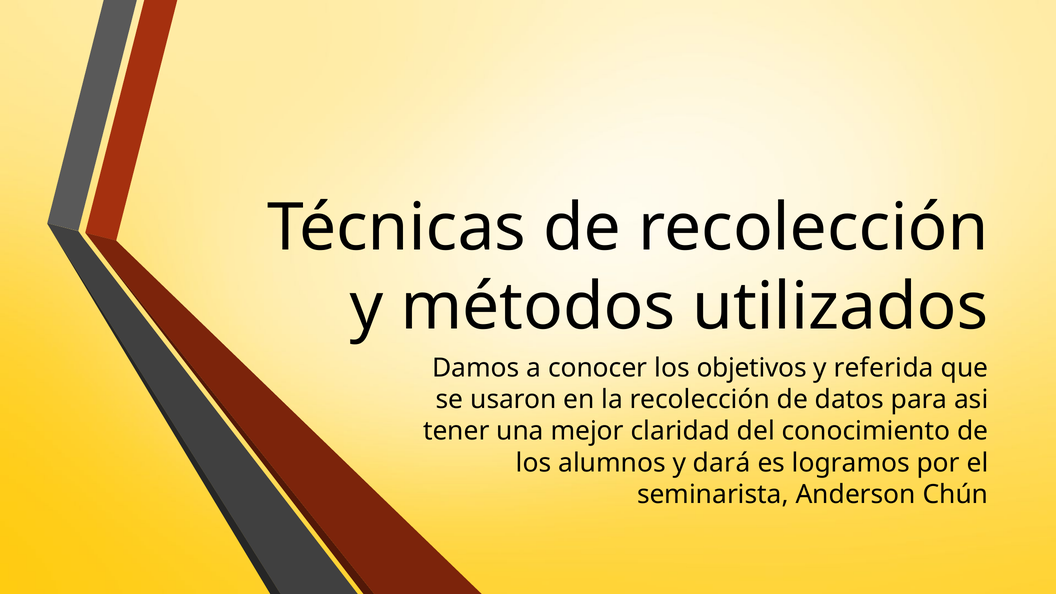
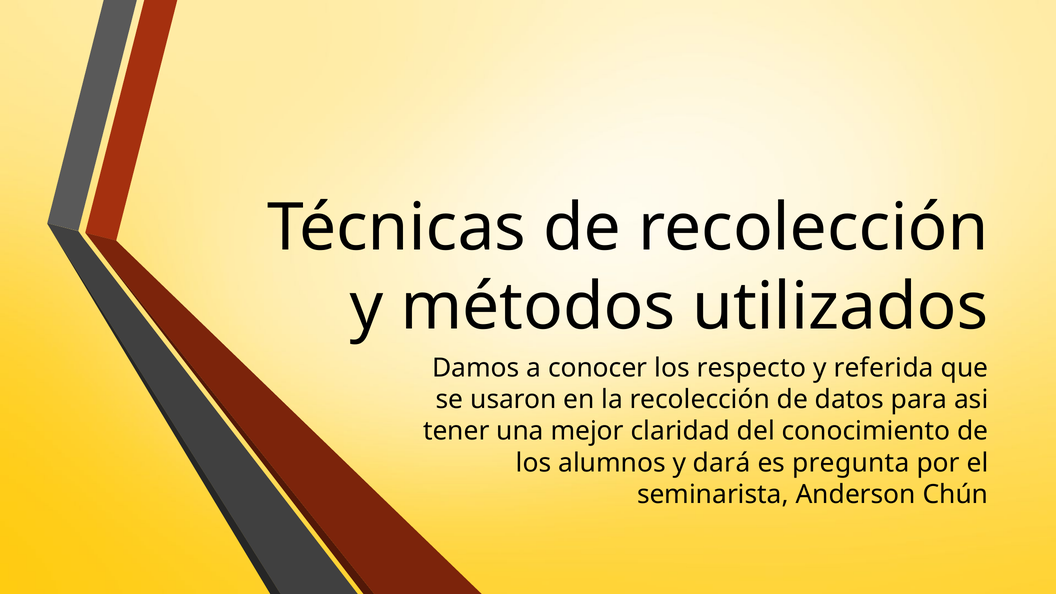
objetivos: objetivos -> respecto (751, 368)
logramos: logramos -> pregunta (851, 463)
